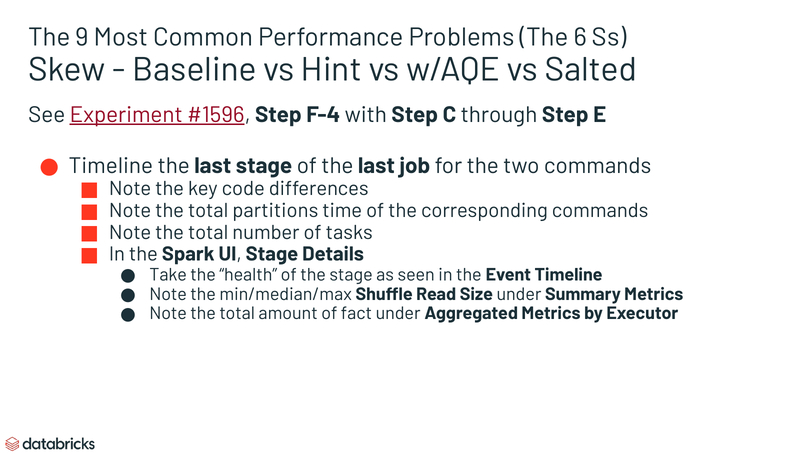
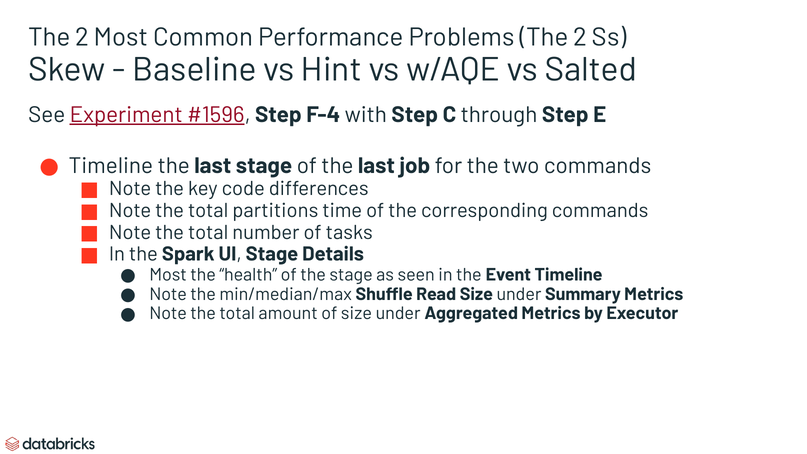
9: 9 -> 2 (82, 37)
Problems The 6: 6 -> 2 (580, 37)
Take: Take -> Most (168, 275)
of fact: fact -> size (356, 313)
